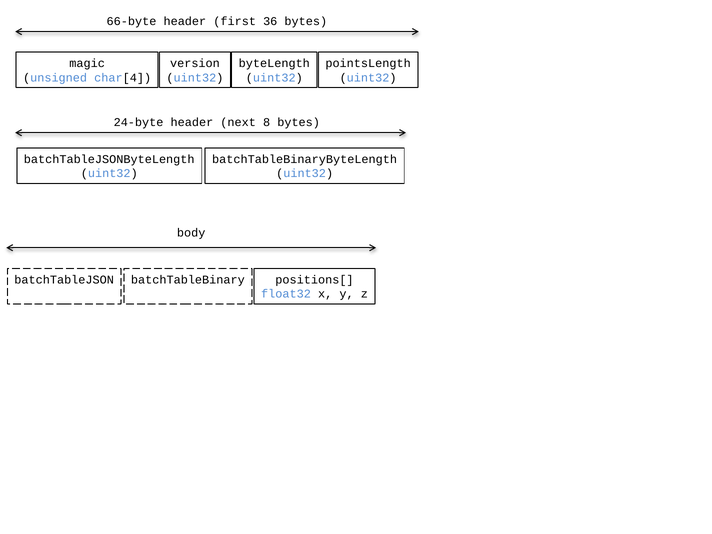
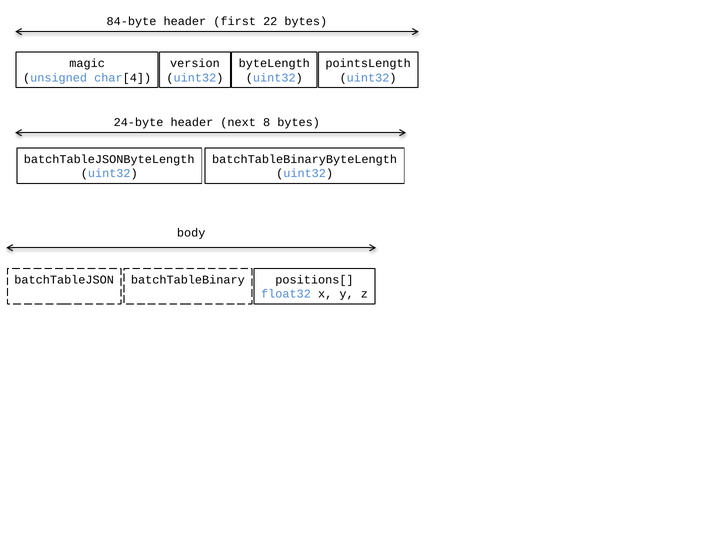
66-byte: 66-byte -> 84-byte (132, 21)
36: 36 -> 22 (270, 21)
